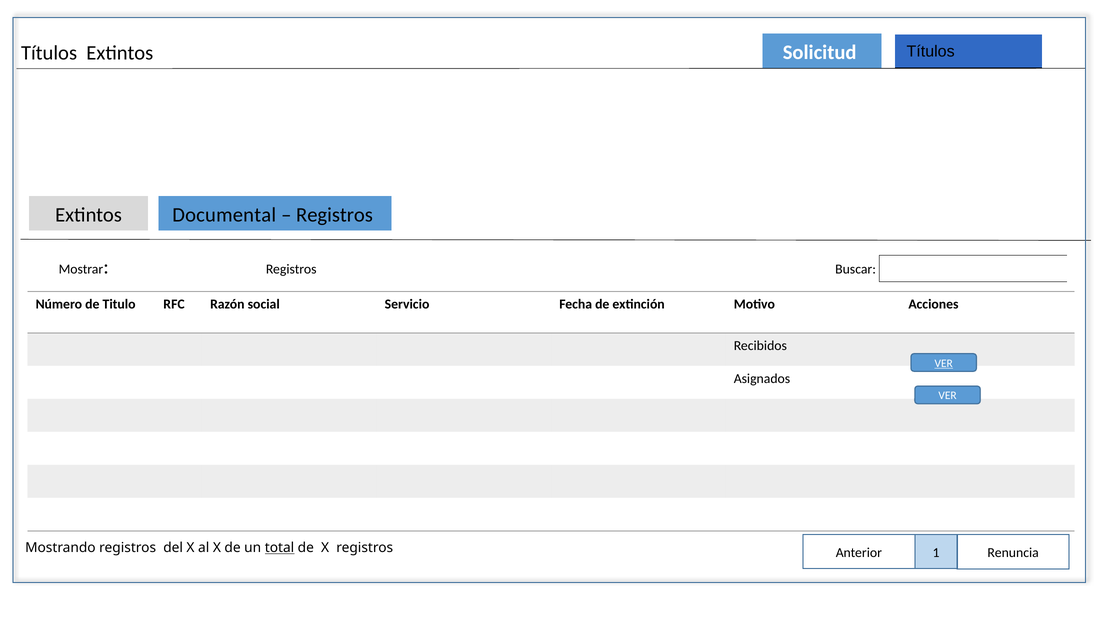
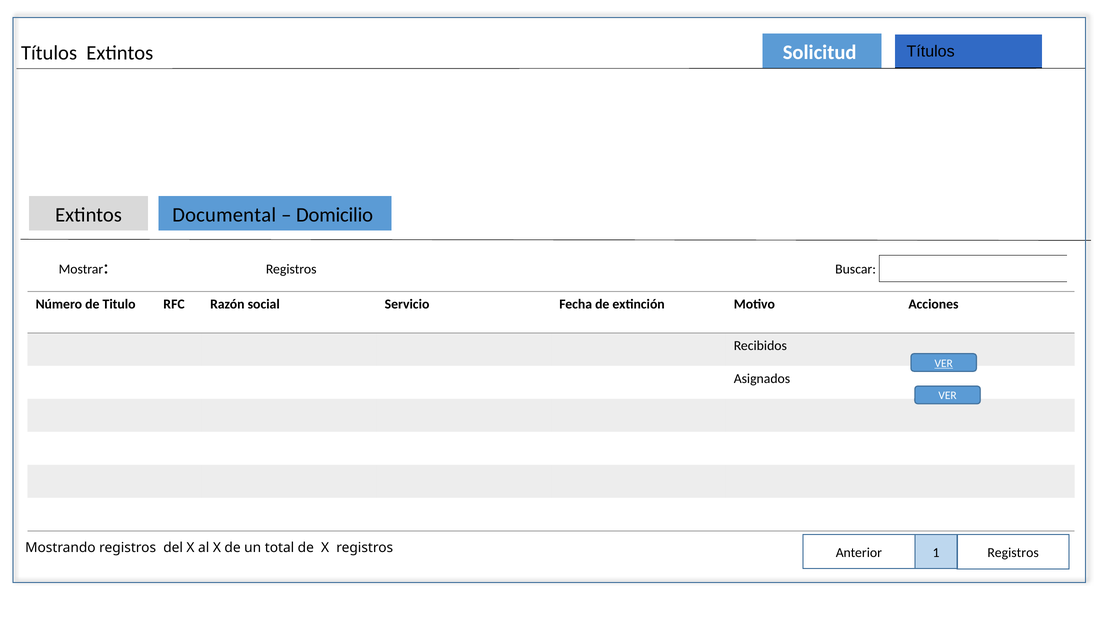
Registros: Registros -> Domicilio (335, 215)
total underline: present -> none (280, 548)
Renuncia: Renuncia -> Registros (1013, 553)
